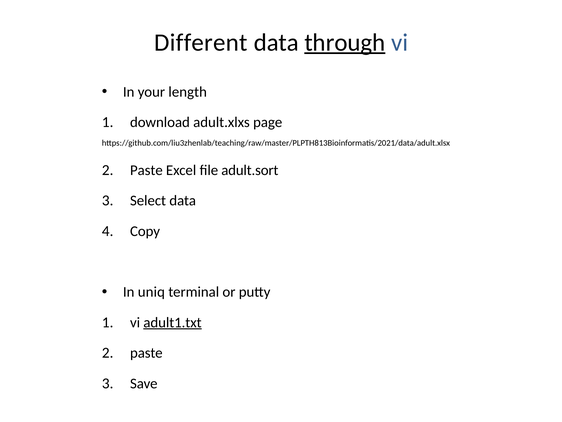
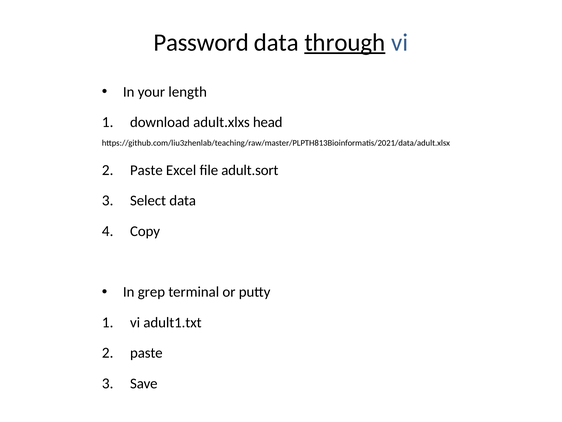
Different: Different -> Password (201, 42)
page: page -> head (268, 122)
uniq: uniq -> grep (151, 292)
adult1.txt underline: present -> none (172, 322)
